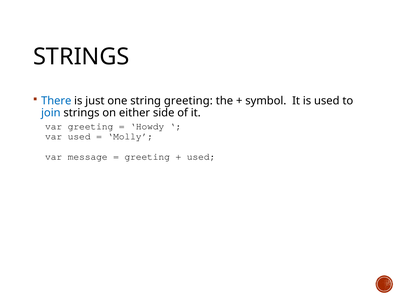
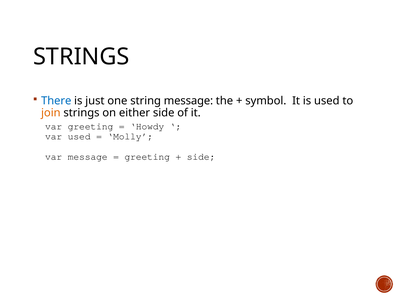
string greeting: greeting -> message (188, 101)
join colour: blue -> orange (51, 113)
used: used -> side (201, 157)
